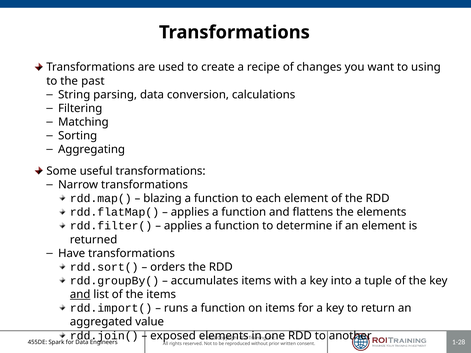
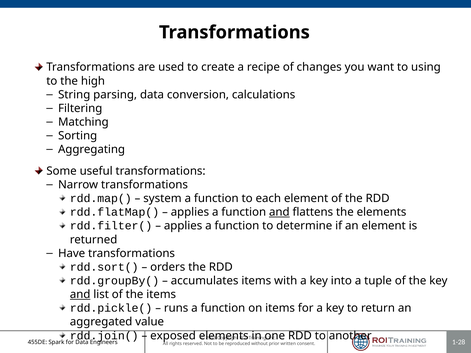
past: past -> high (93, 81)
blazing: blazing -> system (162, 199)
and underline: none -> present (279, 212)
rdd.import(: rdd.import( -> rdd.pickle( (111, 308)
